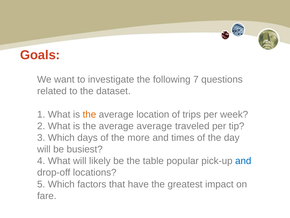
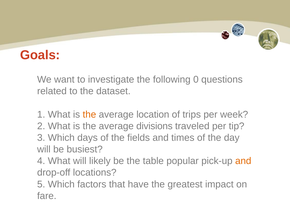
7: 7 -> 0 (196, 79)
average average: average -> divisions (154, 126)
more: more -> fields (139, 137)
and colour: blue -> orange (243, 161)
